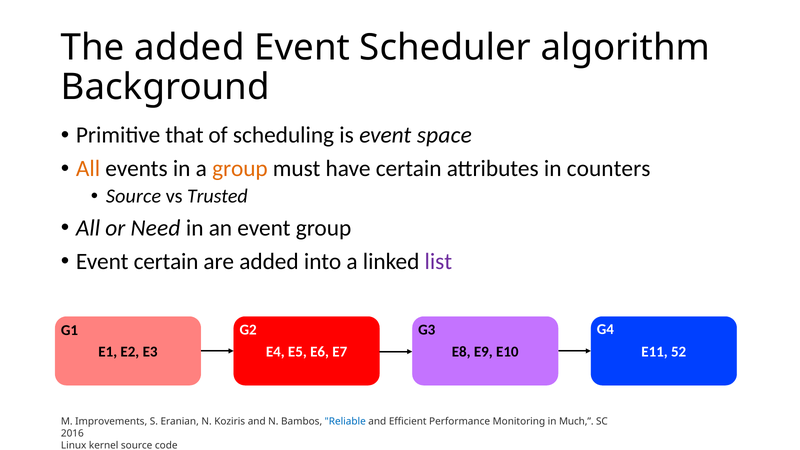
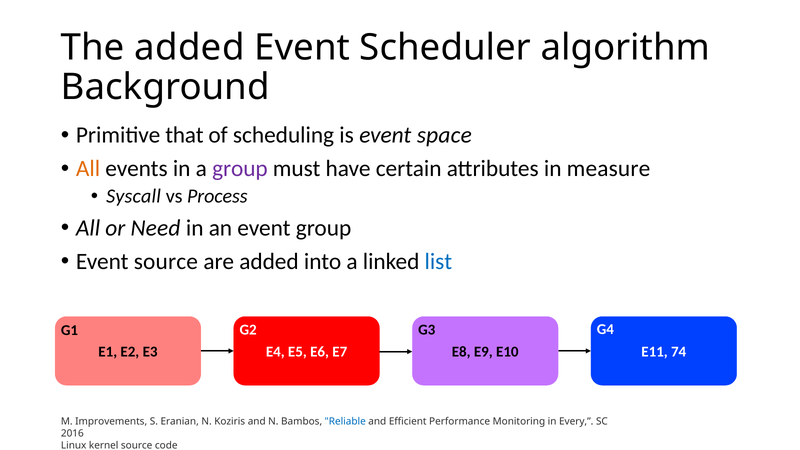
group colour: orange -> purple (240, 169)
counters: counters -> measure (609, 169)
Source: Source -> Syscall (134, 196)
Trusted: Trusted -> Process (217, 196)
Event certain: certain -> source (166, 261)
list colour: purple -> blue (438, 261)
52: 52 -> 74 (679, 352)
Much: Much -> Every (576, 421)
